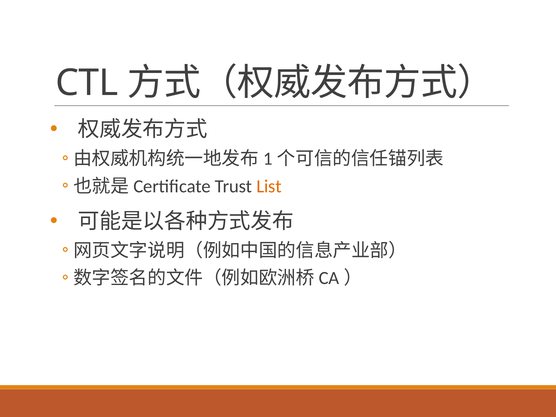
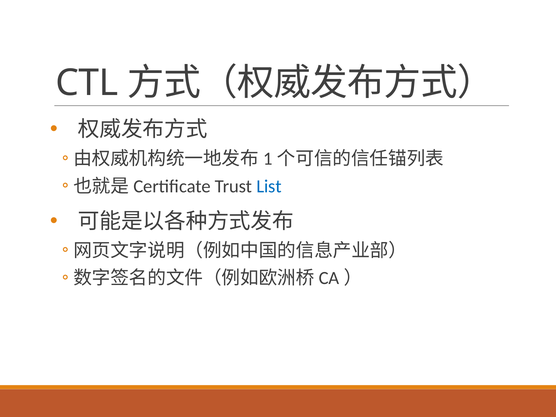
List colour: orange -> blue (269, 186)
